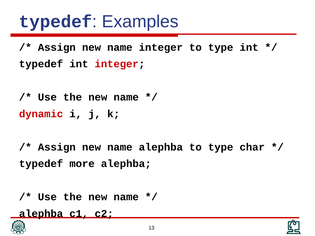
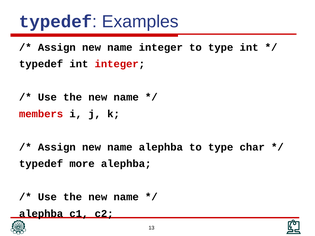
dynamic: dynamic -> members (41, 114)
